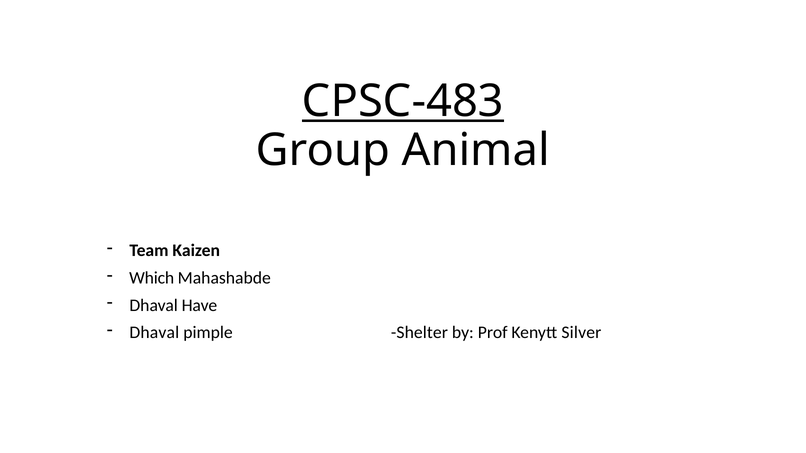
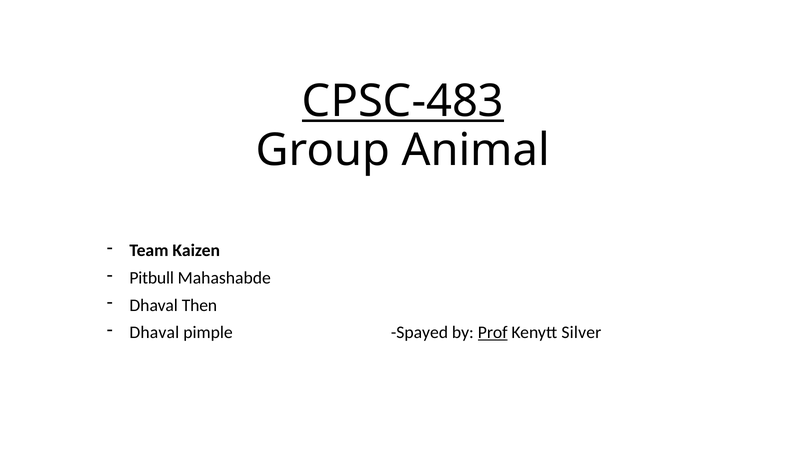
Which: Which -> Pitbull (152, 278)
Have: Have -> Then (199, 305)
Shelter: Shelter -> Spayed (420, 333)
Prof underline: none -> present (493, 333)
